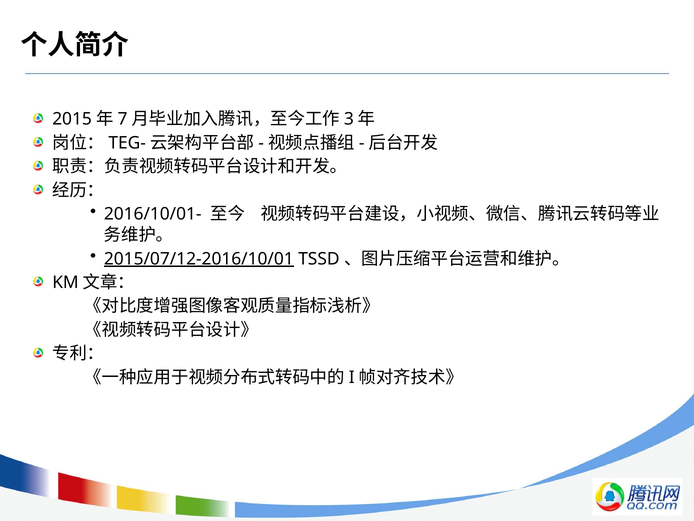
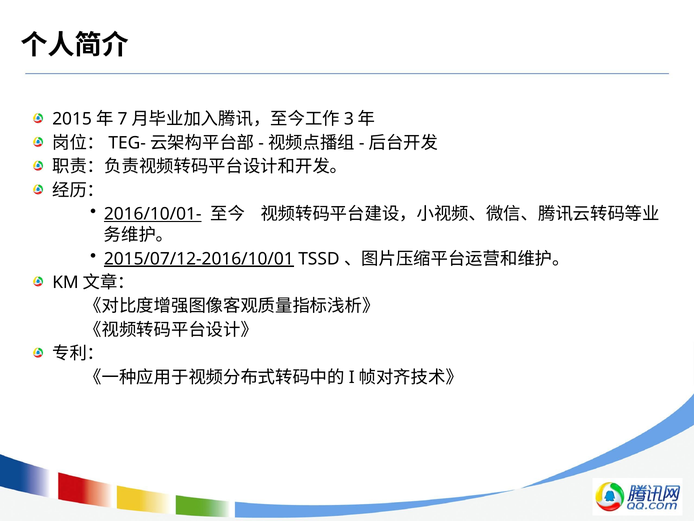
2016/10/01- underline: none -> present (153, 214)
